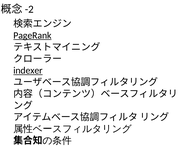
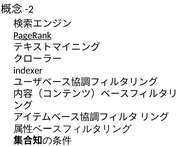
indexer underline: present -> none (28, 70)
